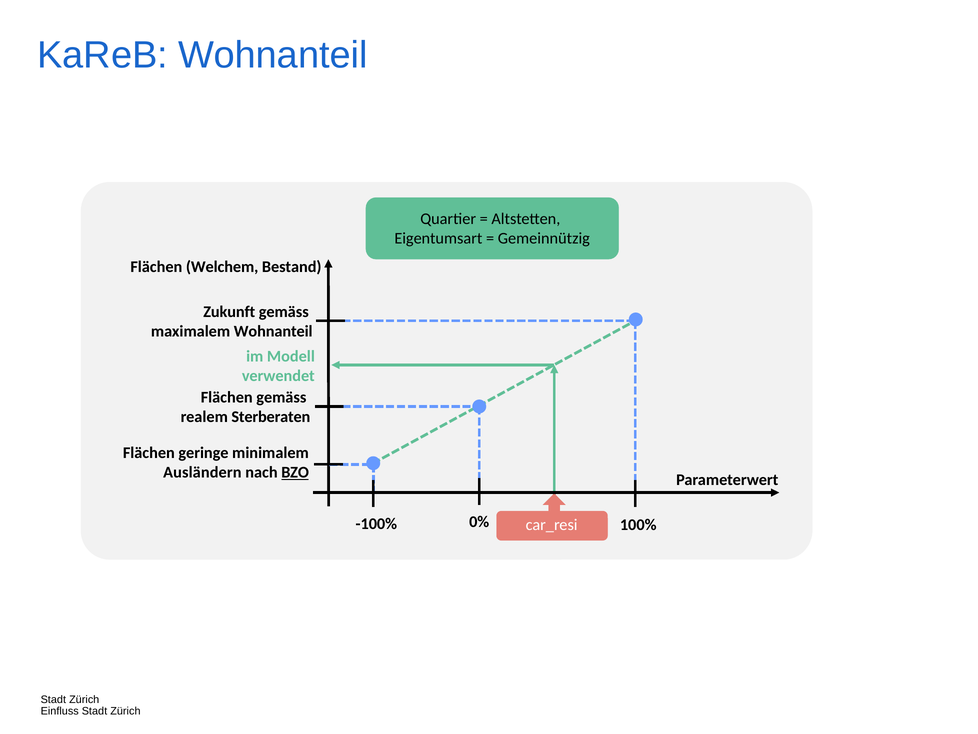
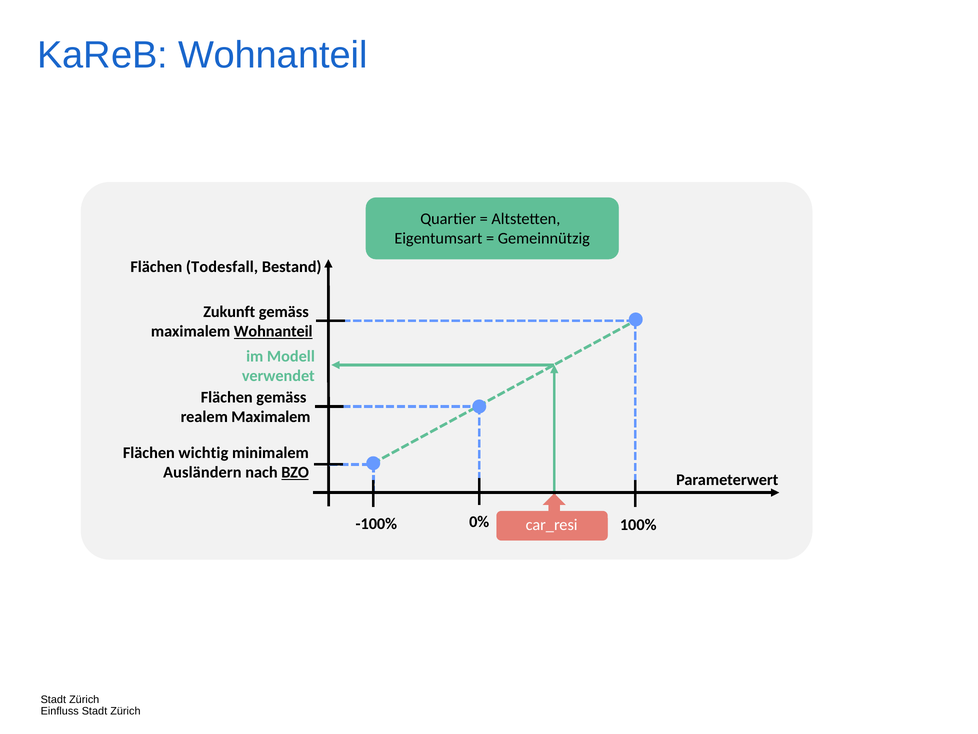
Welchem: Welchem -> Todesfall (222, 267)
Wohnanteil underline: none -> present (273, 331)
realem Sterberaten: Sterberaten -> Maximalem (271, 417)
geringe: geringe -> wichtig (203, 453)
